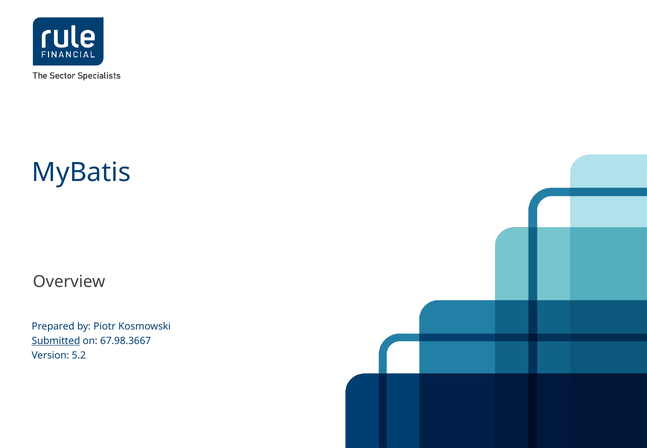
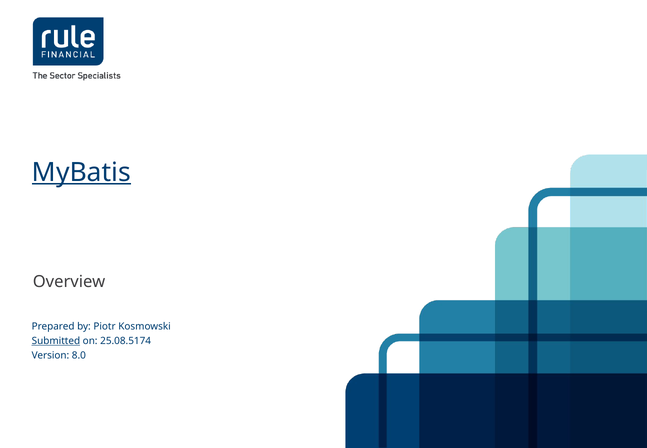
MyBatis underline: none -> present (81, 172)
67.98.3667: 67.98.3667 -> 25.08.5174 (126, 341)
5.2: 5.2 -> 8.0 (79, 355)
